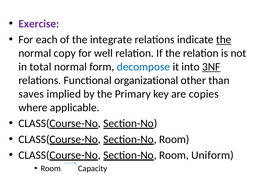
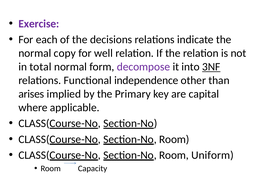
integrate: integrate -> decisions (111, 39)
the underline: present -> none (224, 39)
decompose colour: blue -> purple (143, 67)
organizational: organizational -> independence (146, 80)
saves: saves -> arises (31, 94)
copies: copies -> capital (204, 94)
